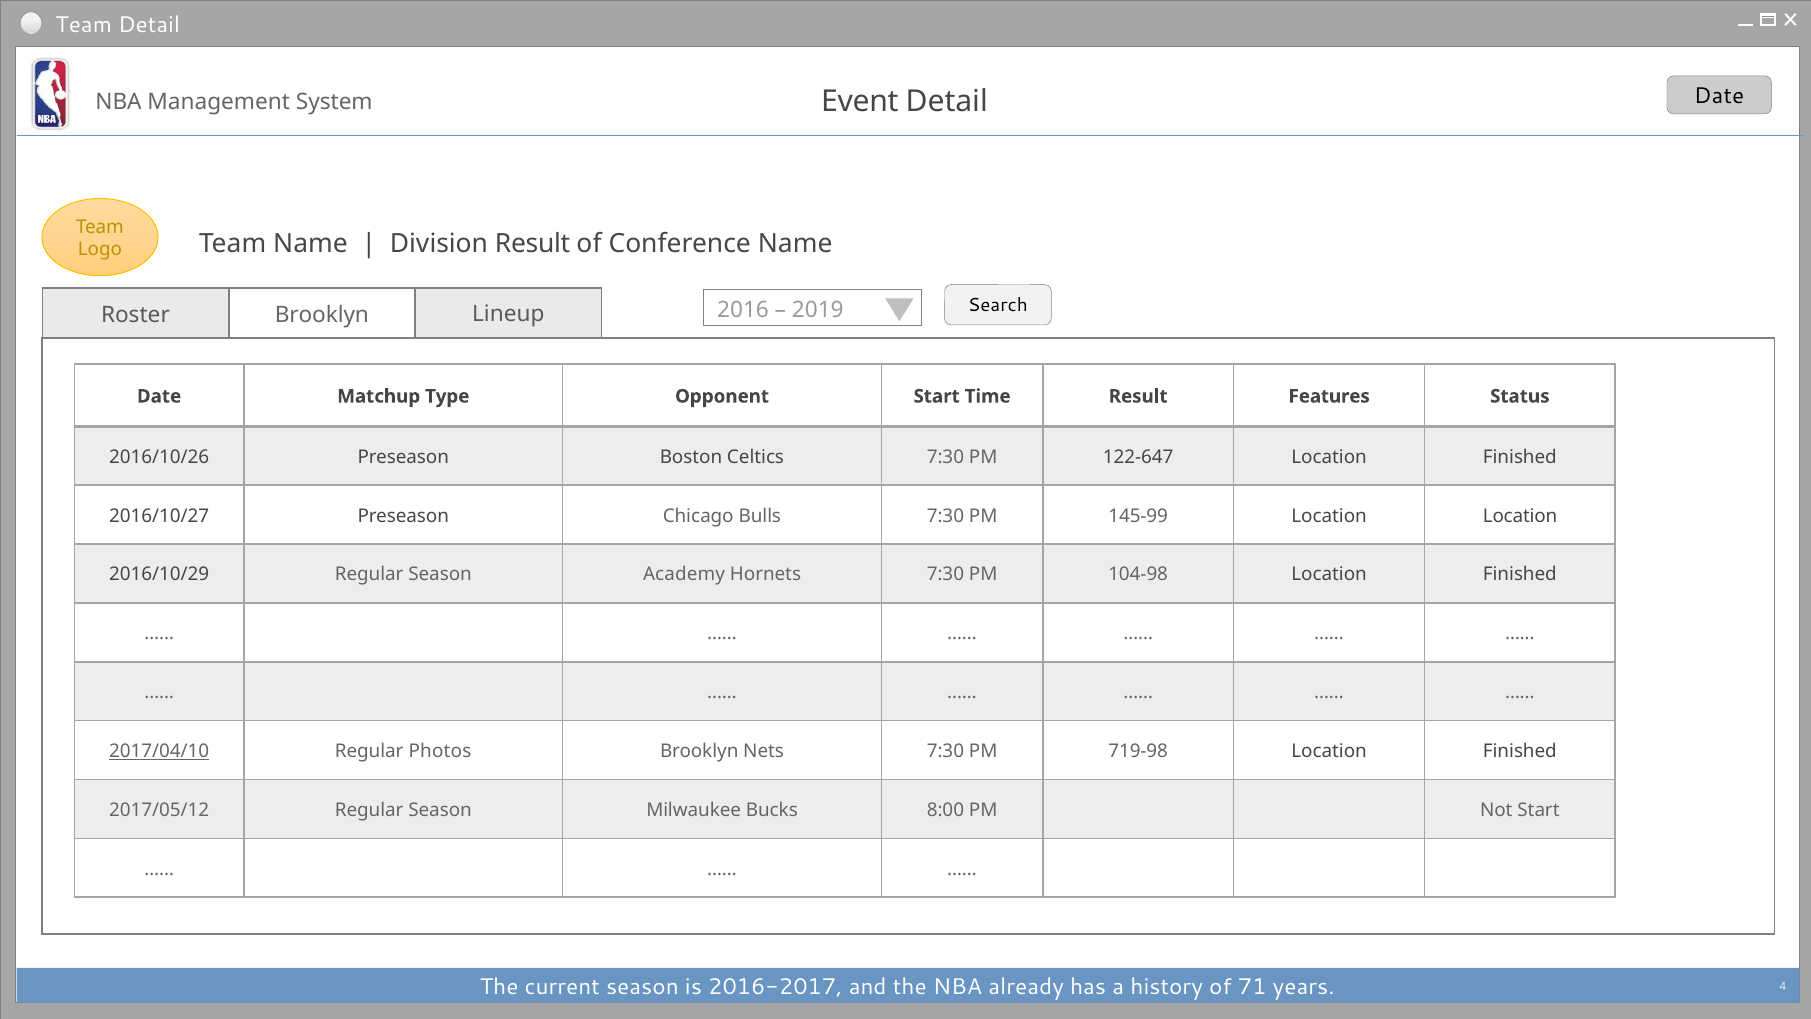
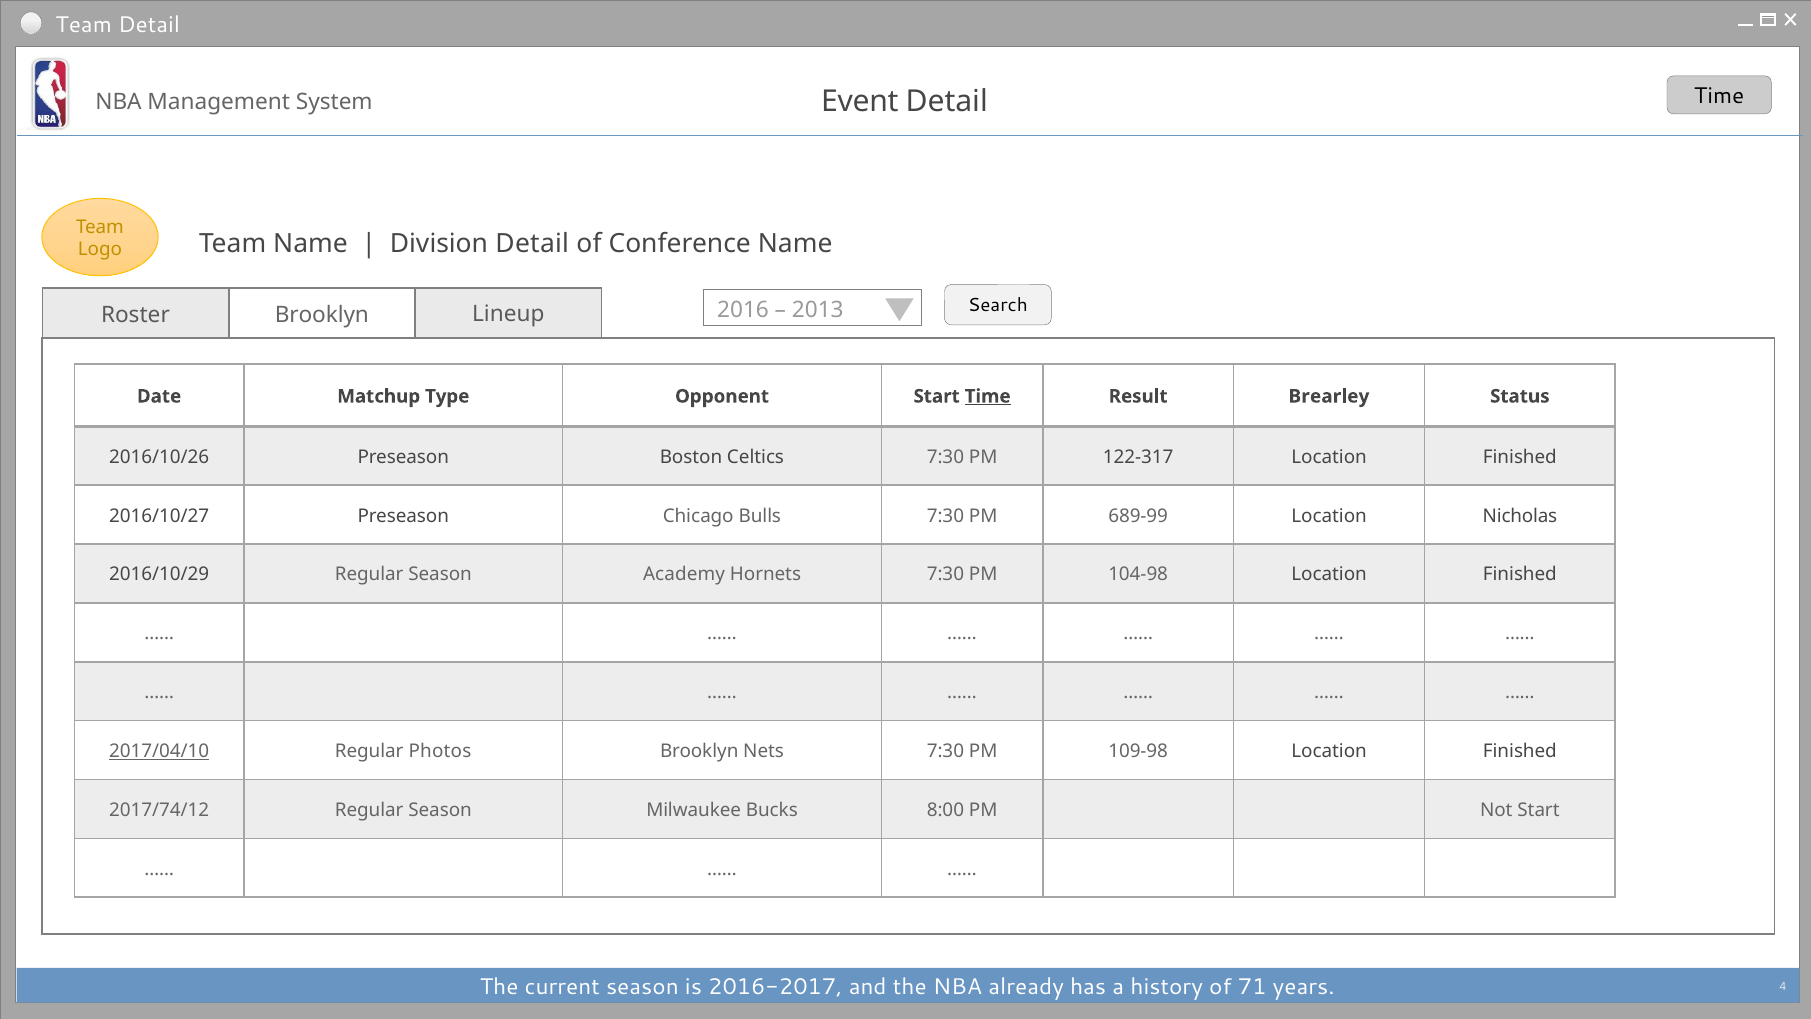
Date: Date -> Time (1719, 96)
Division Result: Result -> Detail (532, 244)
2019: 2019 -> 2013 (818, 310)
Time underline: none -> present (988, 396)
Features: Features -> Brearley (1329, 396)
122-647: 122-647 -> 122-317 (1138, 457)
145-99: 145-99 -> 689-99 (1138, 516)
Location Location: Location -> Nicholas (1520, 516)
719-98: 719-98 -> 109-98 (1138, 751)
2017/05/12: 2017/05/12 -> 2017/74/12 (159, 810)
